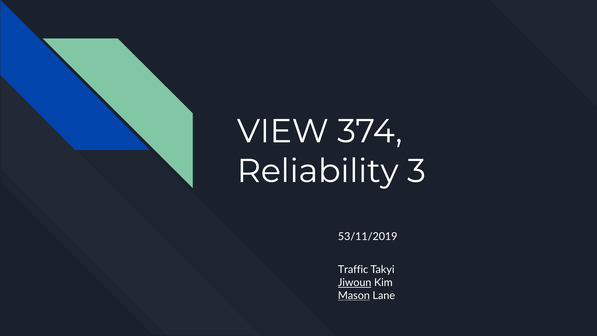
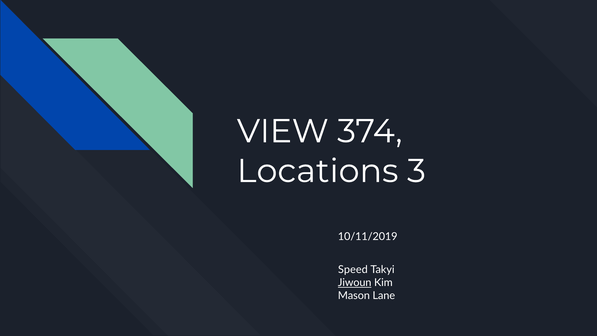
Reliability: Reliability -> Locations (318, 171)
53/11/2019: 53/11/2019 -> 10/11/2019 (368, 236)
Traffic: Traffic -> Speed (353, 269)
Mason underline: present -> none (354, 295)
